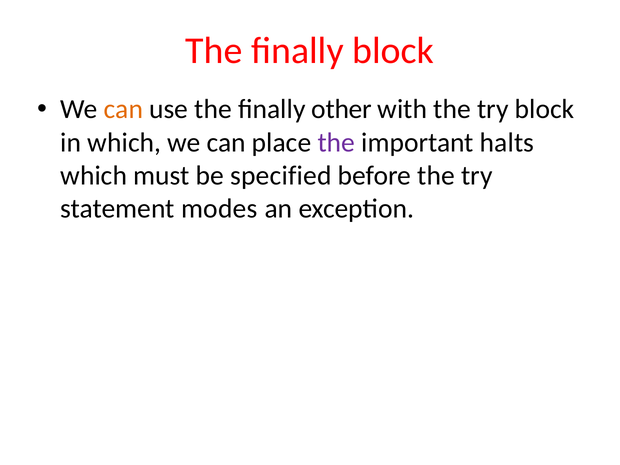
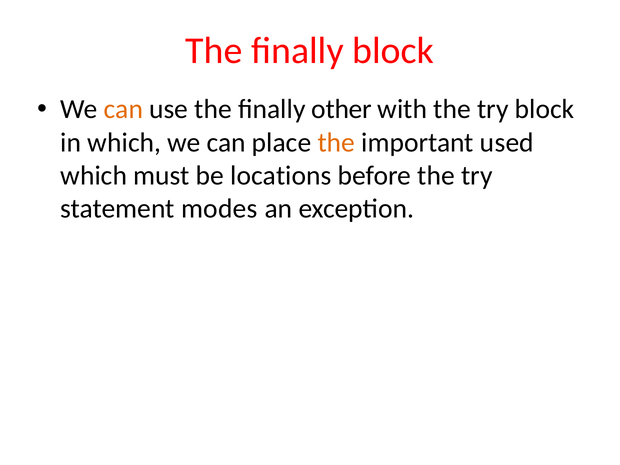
the colour: purple -> orange (336, 142)
halts: halts -> used (507, 142)
specified: specified -> locations (281, 176)
